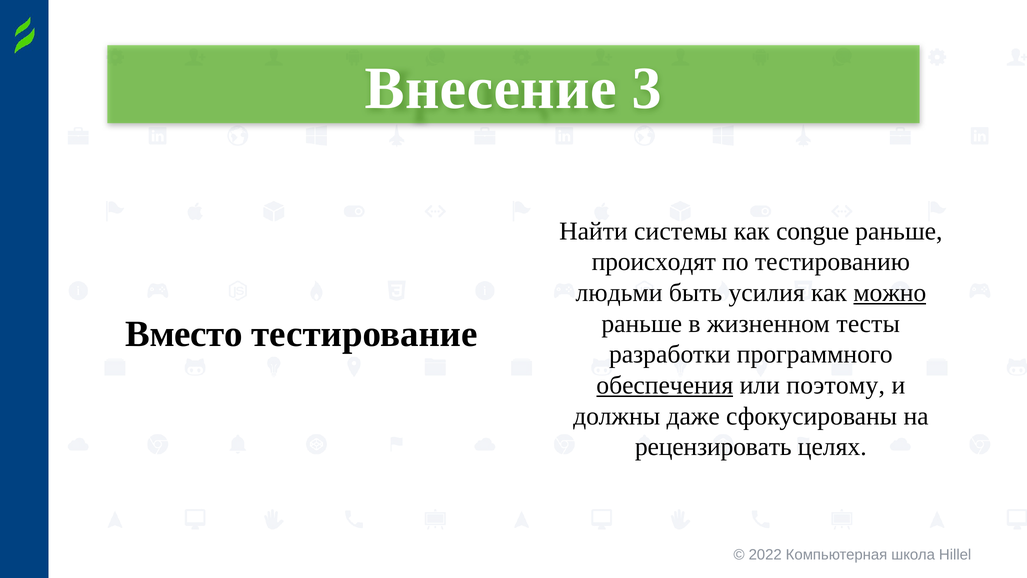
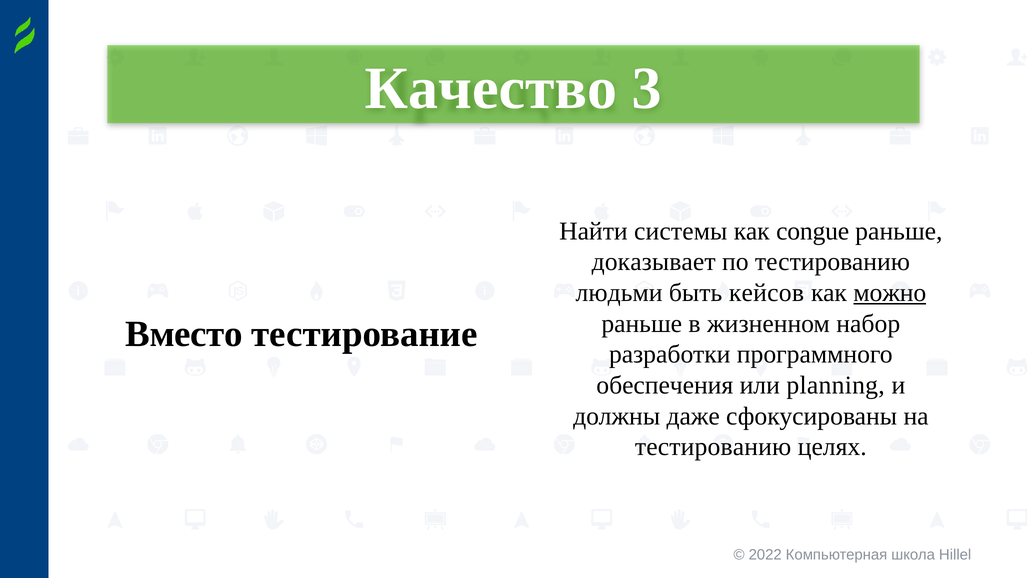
Внесение: Внесение -> Качество (491, 88)
происходят: происходят -> доказывает (654, 262)
усилия: усилия -> кейсов (766, 293)
тесты: тесты -> набор (868, 323)
обеспечения underline: present -> none (665, 385)
поэтому: поэтому -> planning (836, 385)
рецензировать: рецензировать -> тестированию (713, 447)
